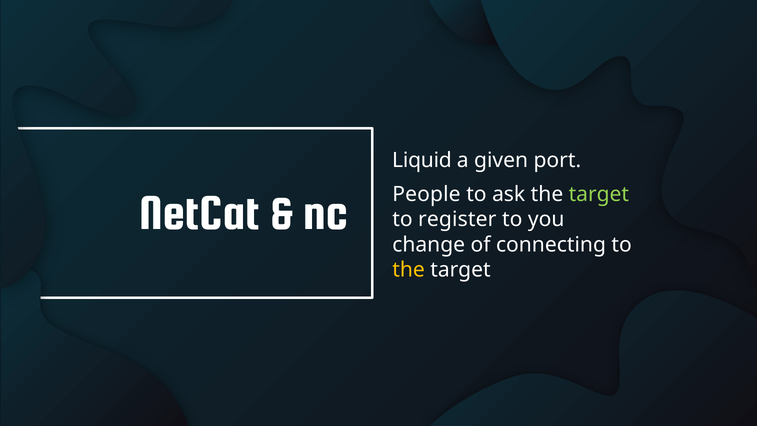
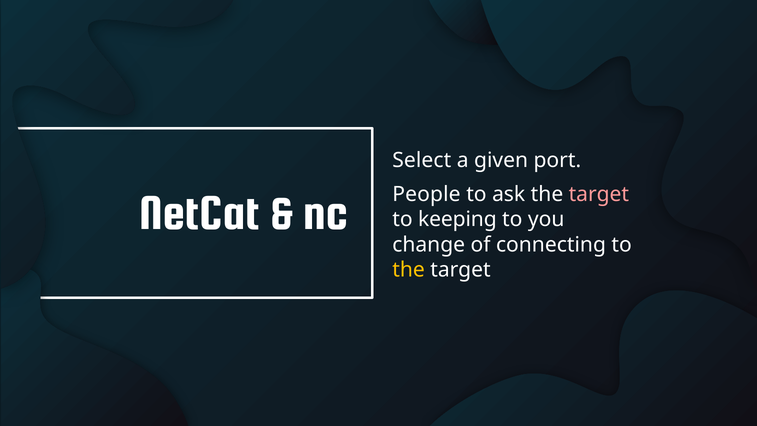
Liquid: Liquid -> Select (422, 160)
target colour: light green -> pink (599, 194)
register: register -> keeping (457, 219)
